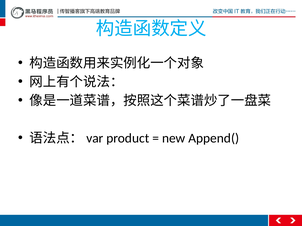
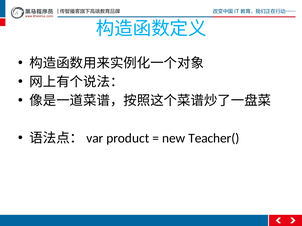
Append(: Append( -> Teacher( (214, 139)
